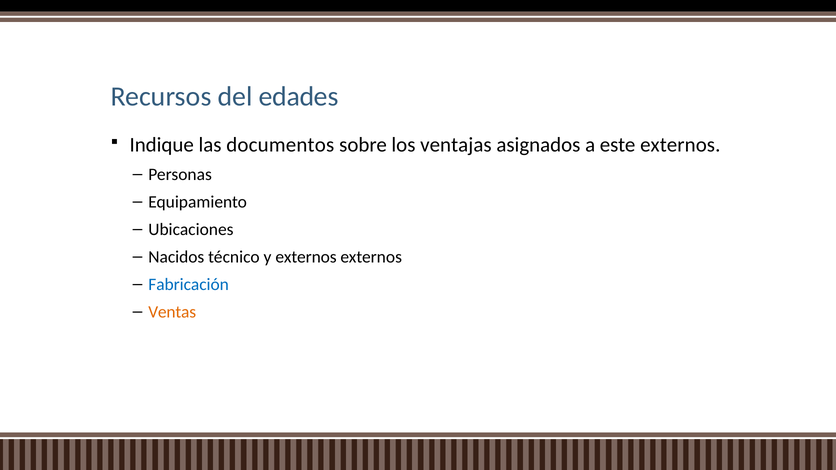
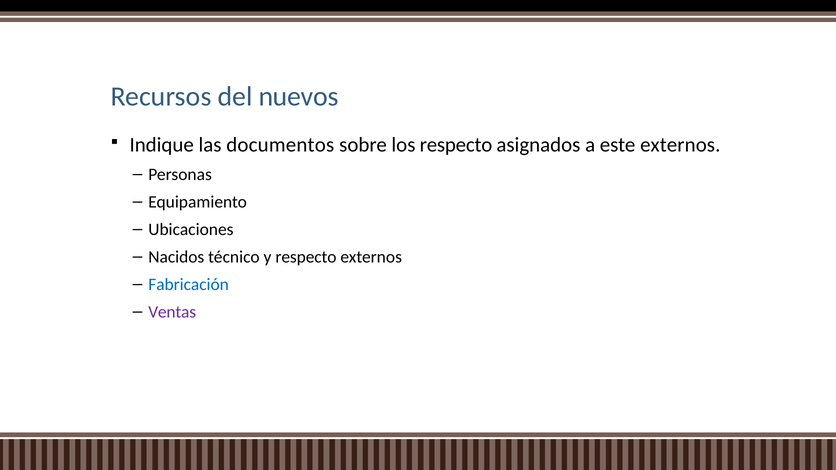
edades: edades -> nuevos (298, 97)
los ventajas: ventajas -> respecto (456, 145)
y externos: externos -> respecto (306, 257)
Ventas colour: orange -> purple (172, 312)
